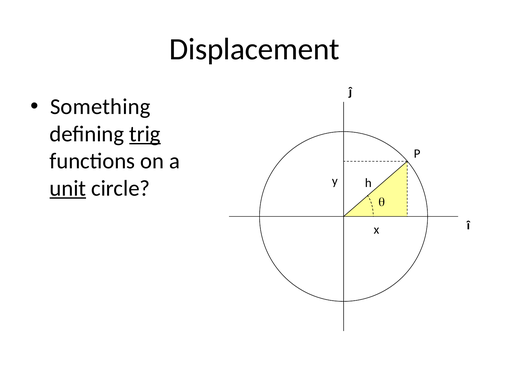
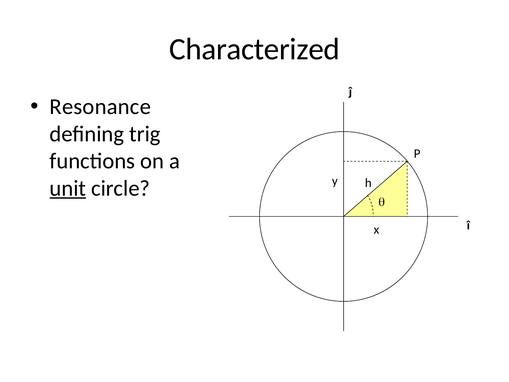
Displacement: Displacement -> Characterized (255, 49)
Something: Something -> Resonance (100, 107)
trig underline: present -> none (145, 134)
